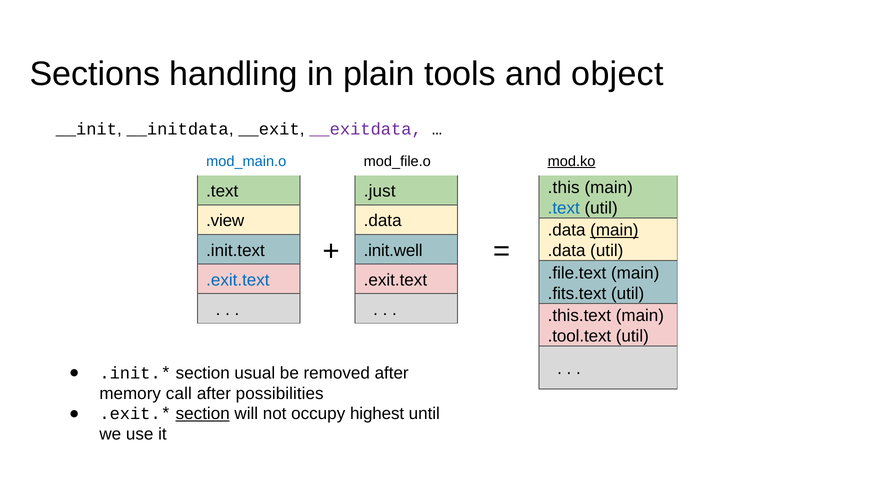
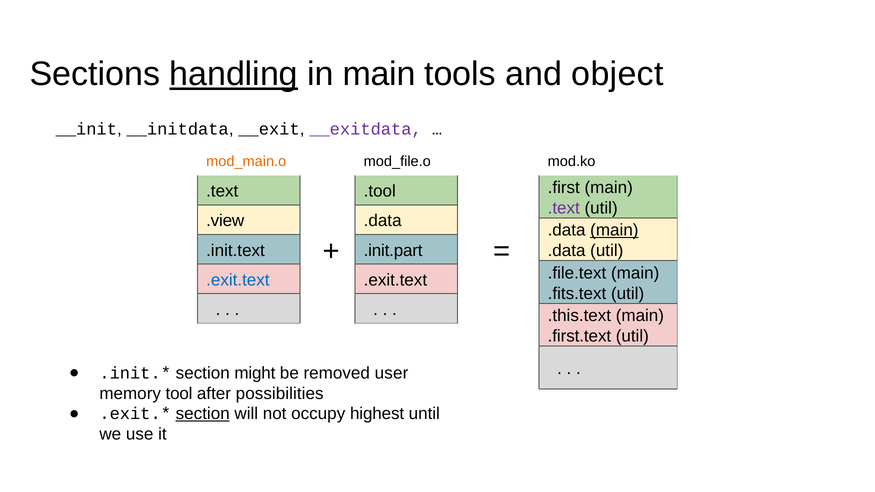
handling underline: none -> present (234, 74)
in plain: plain -> main (379, 74)
mod_main.o colour: blue -> orange (246, 161)
mod.ko underline: present -> none (572, 161)
.this: .this -> .first (564, 188)
.just: .just -> .tool (380, 191)
.text colour: blue -> purple (564, 208)
.init.well: .init.well -> .init.part (393, 251)
.tool.text: .tool.text -> .first.text (579, 336)
usual: usual -> might (255, 373)
removed after: after -> user (392, 373)
call: call -> tool (179, 394)
